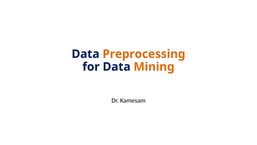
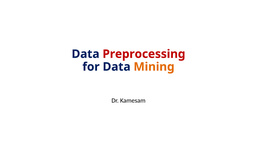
Preprocessing colour: orange -> red (144, 54)
